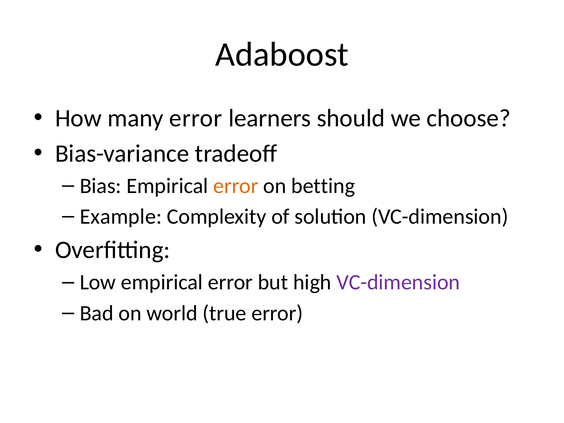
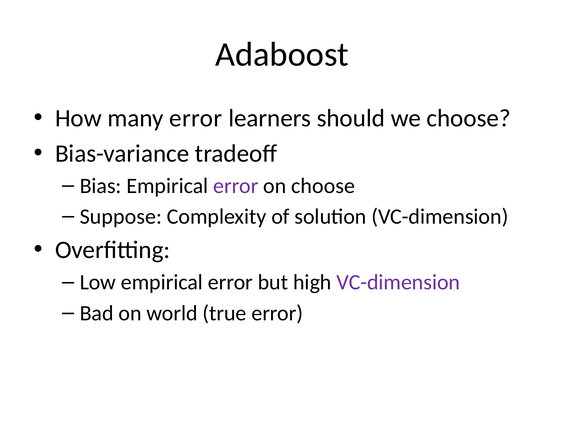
error colour: orange -> purple (236, 186)
on betting: betting -> choose (323, 186)
Example: Example -> Suppose (121, 217)
